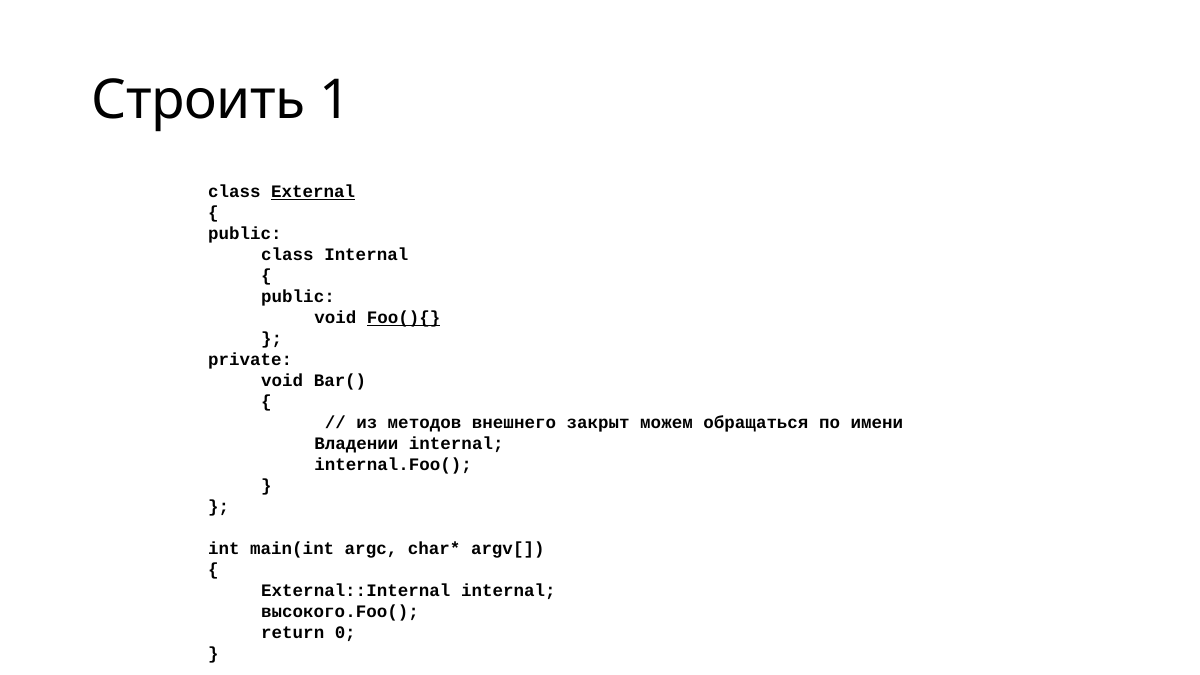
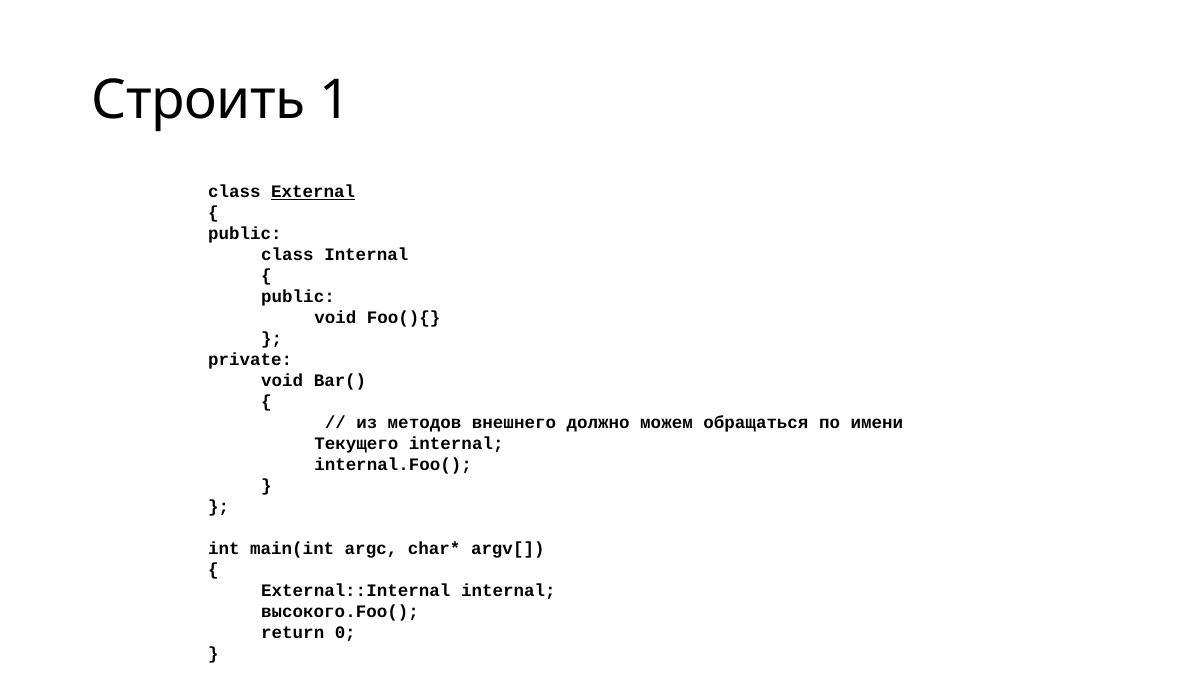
Foo(){ underline: present -> none (404, 318)
закрыт: закрыт -> должно (598, 423)
Владении: Владении -> Текущего (356, 444)
